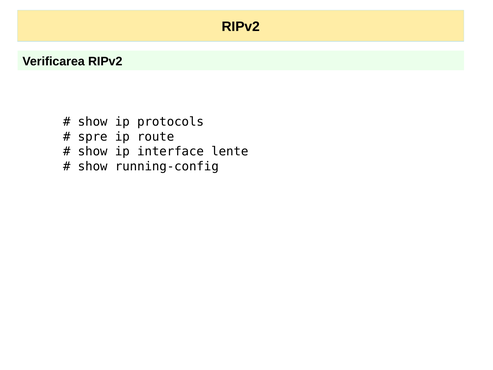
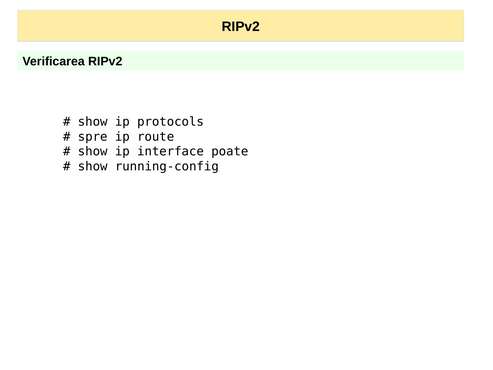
lente: lente -> poate (230, 151)
